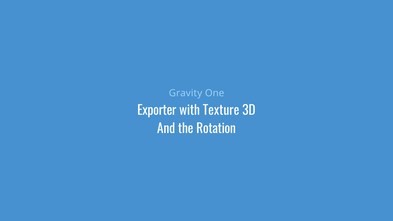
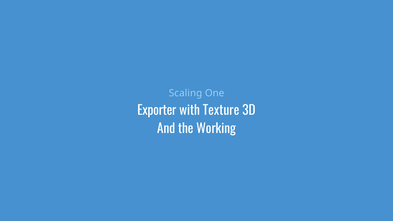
Gravity: Gravity -> Scaling (186, 93)
Rotation: Rotation -> Working (216, 129)
